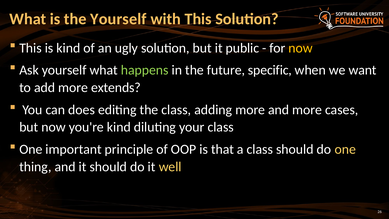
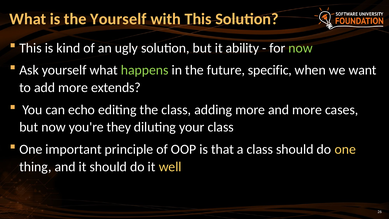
public: public -> ability (242, 48)
now colour: yellow -> light green (301, 48)
does: does -> echo (82, 110)
you're kind: kind -> they (119, 127)
